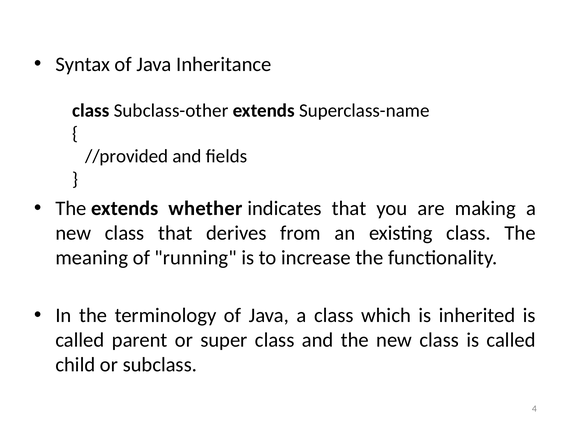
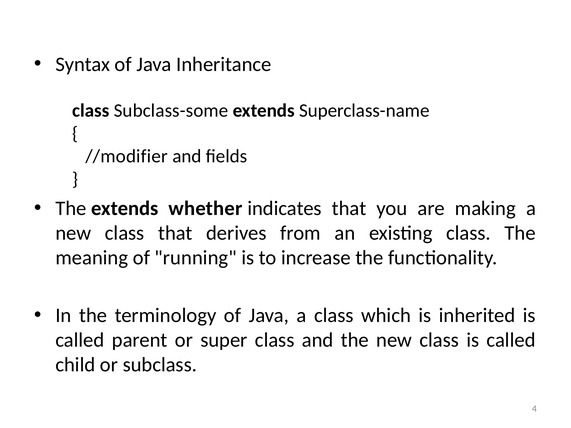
Subclass-other: Subclass-other -> Subclass-some (171, 111)
//provided: //provided -> //modifier (127, 156)
